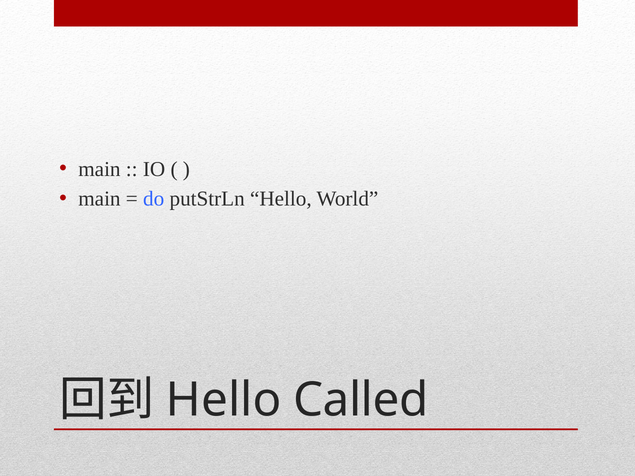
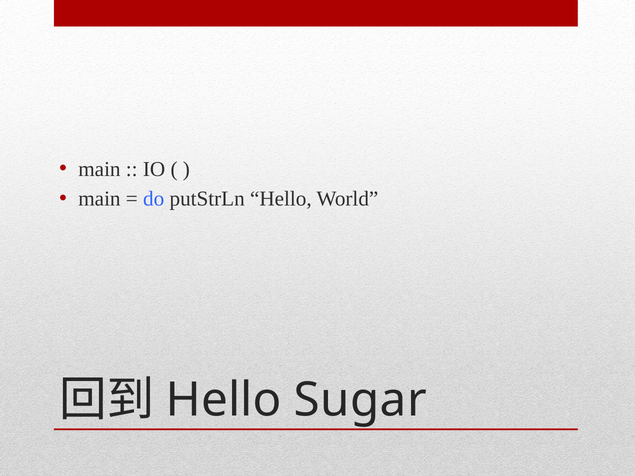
Called: Called -> Sugar (360, 400)
